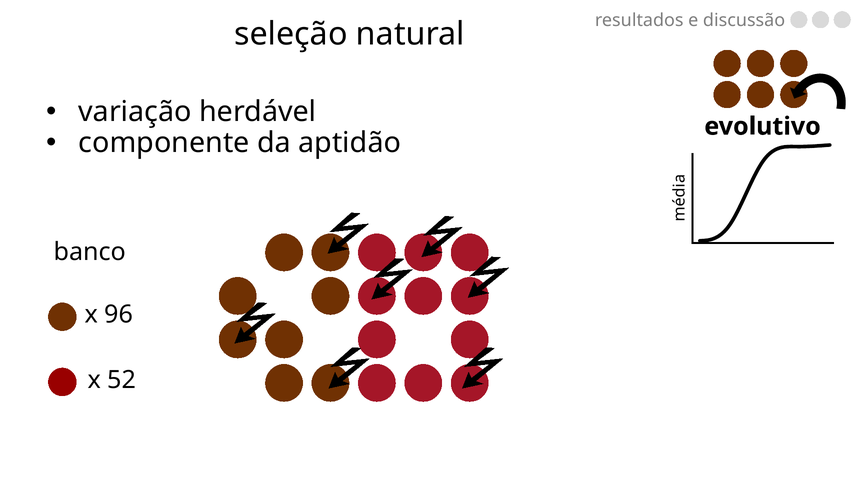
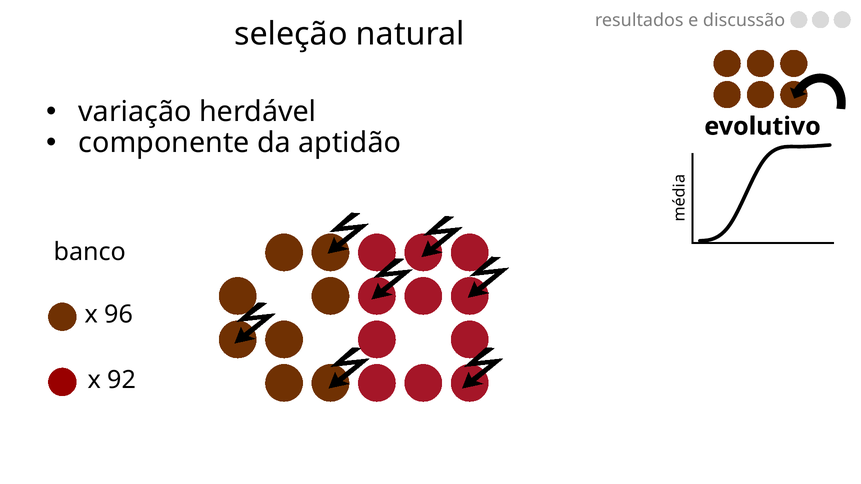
52: 52 -> 92 (122, 380)
